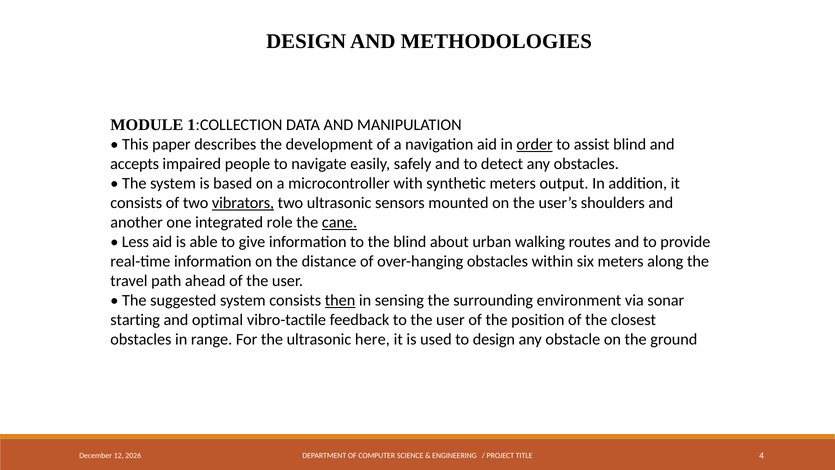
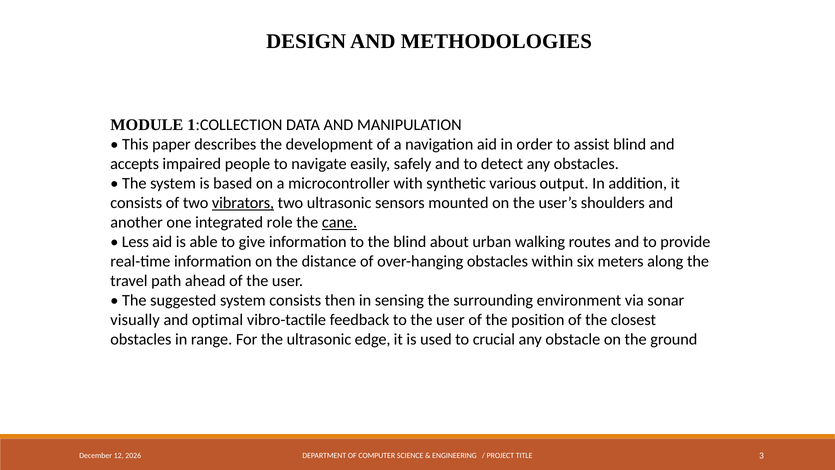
order underline: present -> none (535, 144)
synthetic meters: meters -> various (513, 183)
then underline: present -> none (340, 300)
starting: starting -> visually (135, 320)
here: here -> edge (373, 339)
to design: design -> crucial (494, 339)
4: 4 -> 3 (761, 455)
